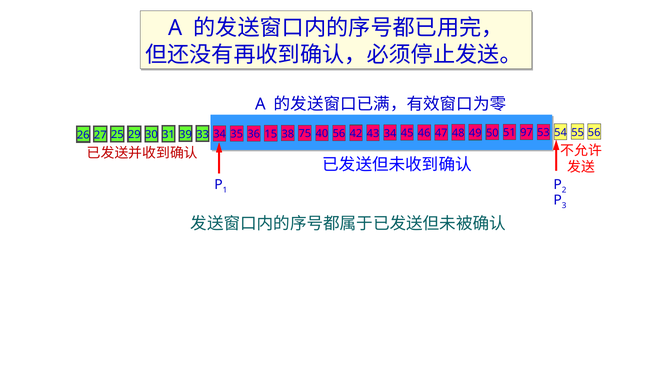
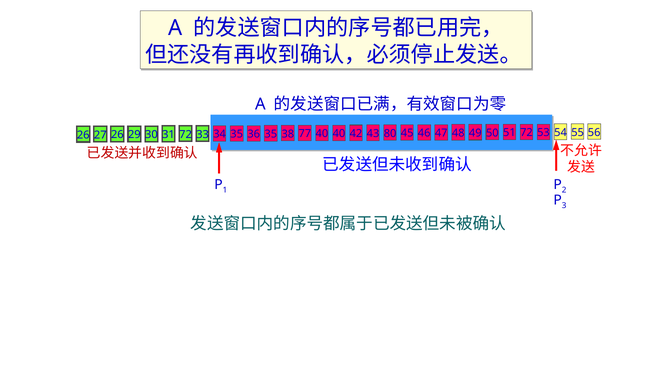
27 25: 25 -> 26 (117, 135)
31 39: 39 -> 72 (186, 135)
36 15: 15 -> 35 (271, 134)
75: 75 -> 77 (305, 134)
40 56: 56 -> 40 (339, 134)
43 34: 34 -> 80 (390, 134)
51 97: 97 -> 72 (526, 133)
